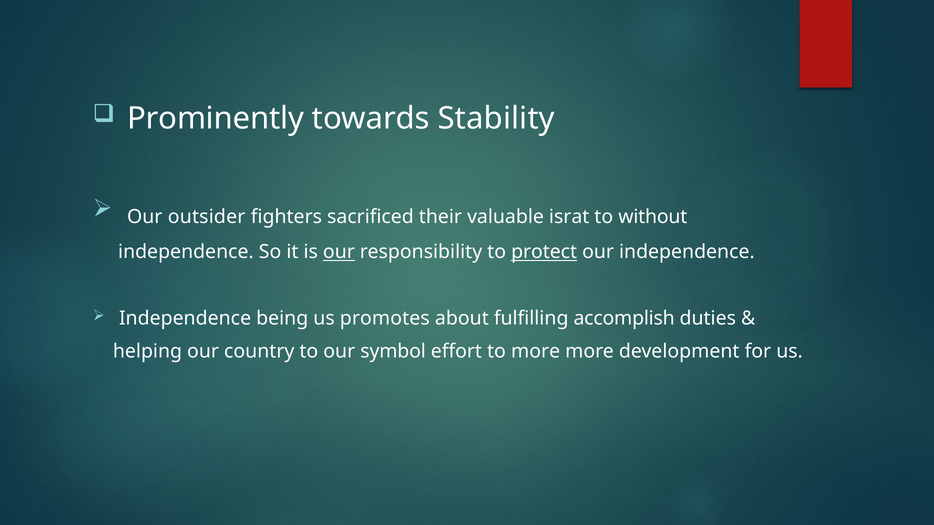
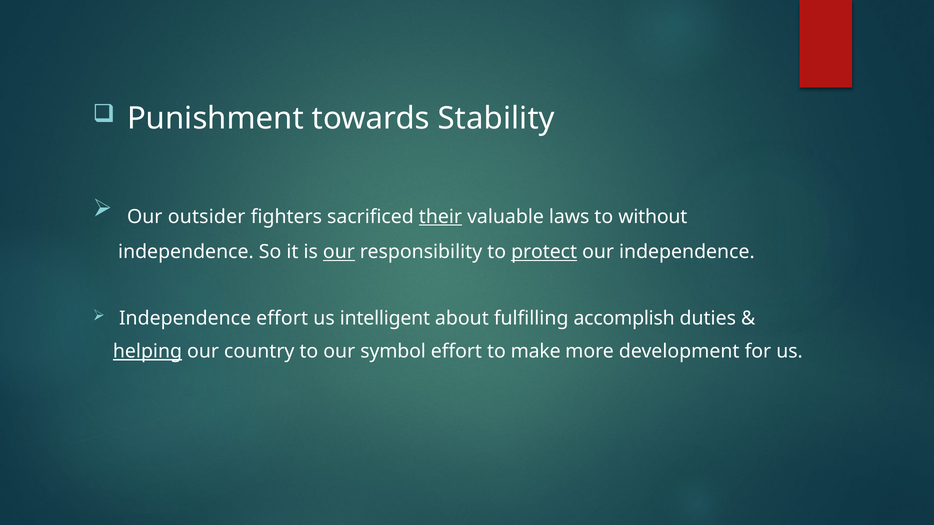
Prominently: Prominently -> Punishment (215, 119)
their underline: none -> present (440, 217)
israt: israt -> laws (569, 217)
Independence being: being -> effort (282, 318)
promotes: promotes -> intelligent (385, 318)
helping underline: none -> present (147, 352)
to more: more -> make (536, 352)
